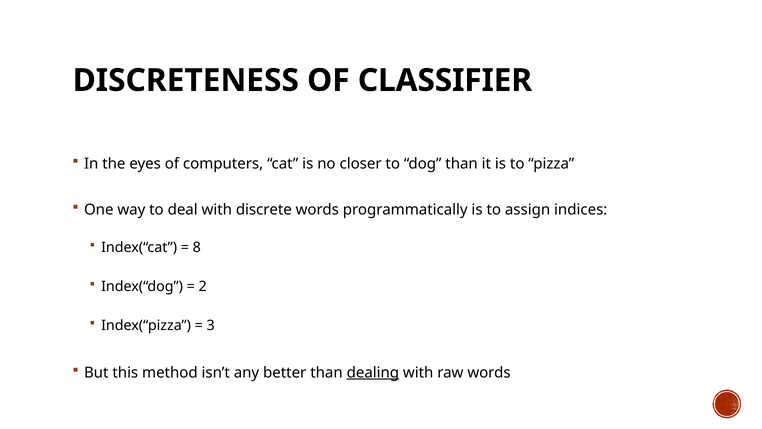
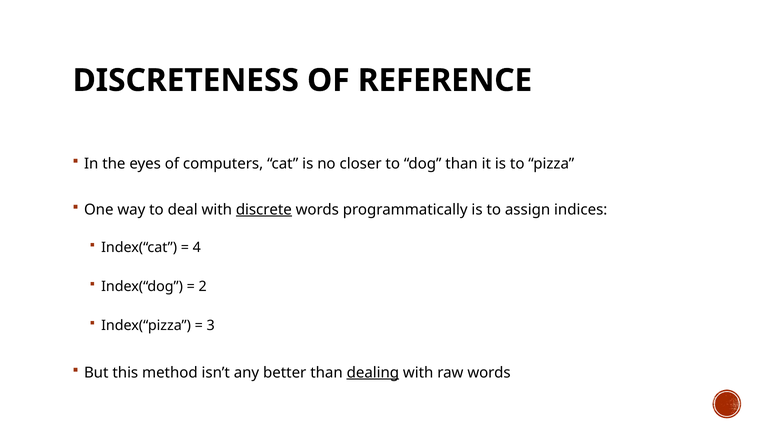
CLASSIFIER: CLASSIFIER -> REFERENCE (445, 80)
discrete underline: none -> present (264, 209)
8: 8 -> 4 (197, 247)
